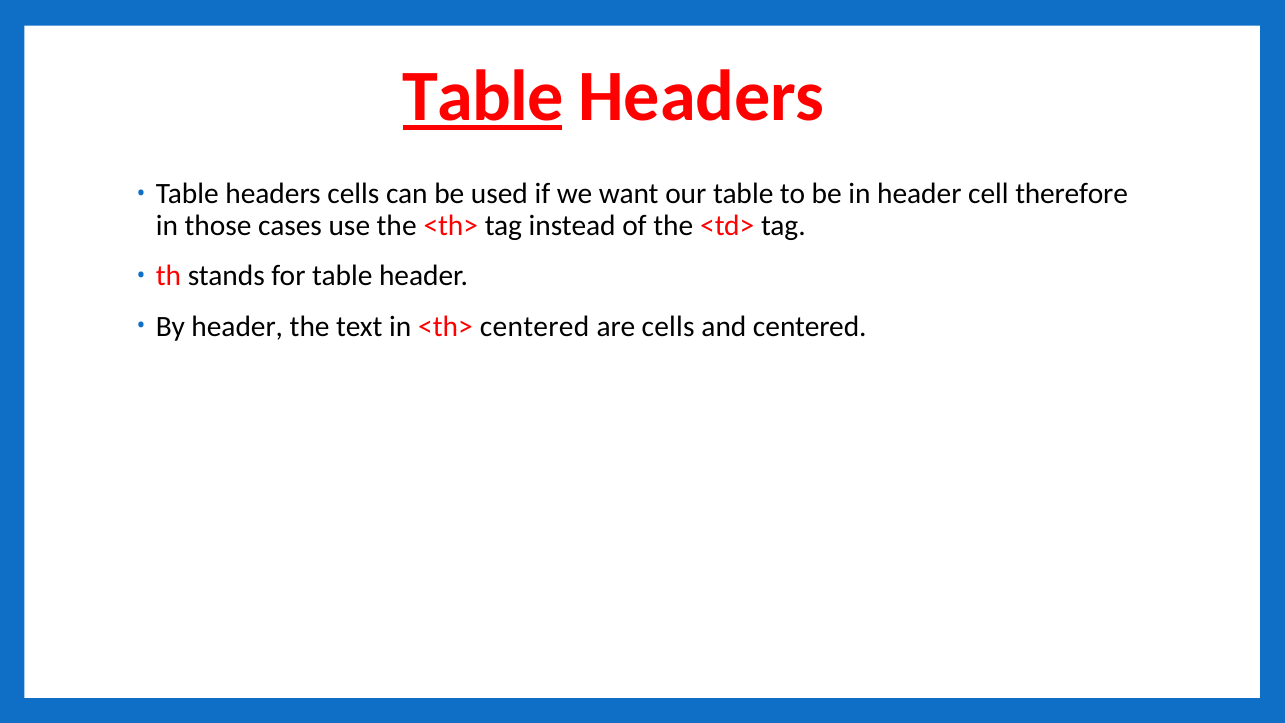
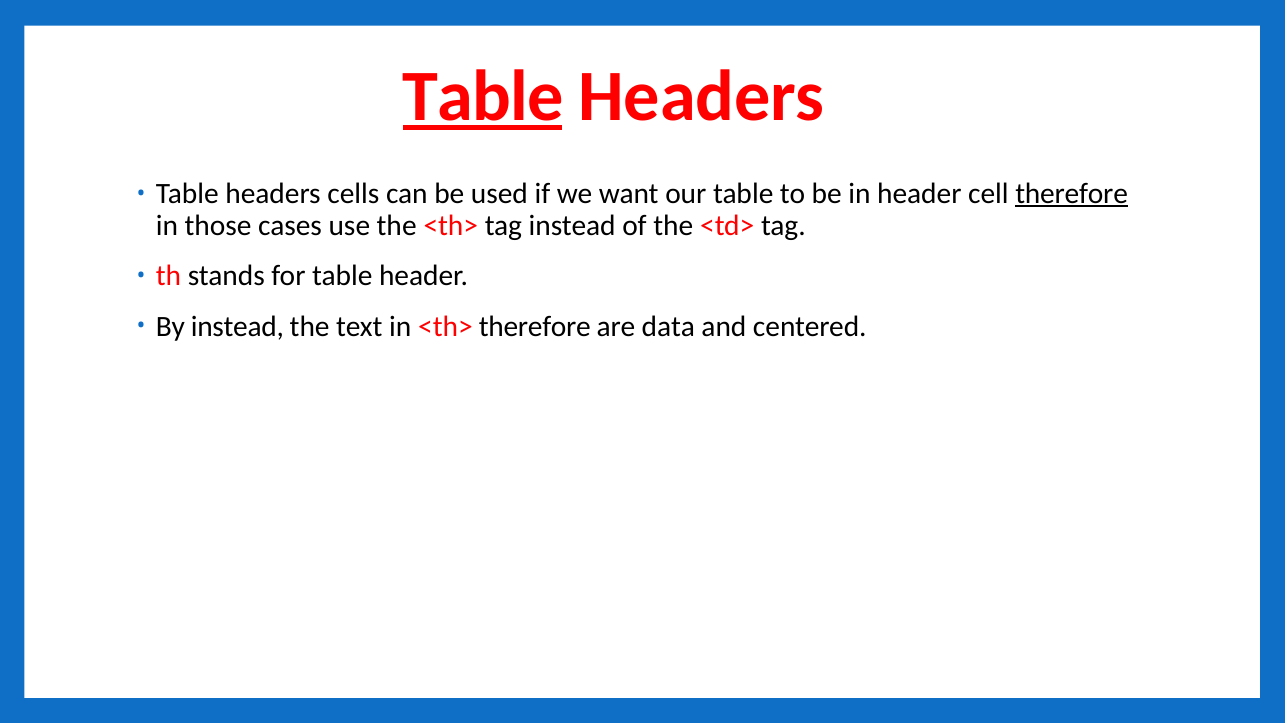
therefore underline: none -> present (1072, 193)
By header: header -> instead (237, 326)
<th> centered: centered -> therefore (535, 326)
are cells: cells -> data (668, 326)
